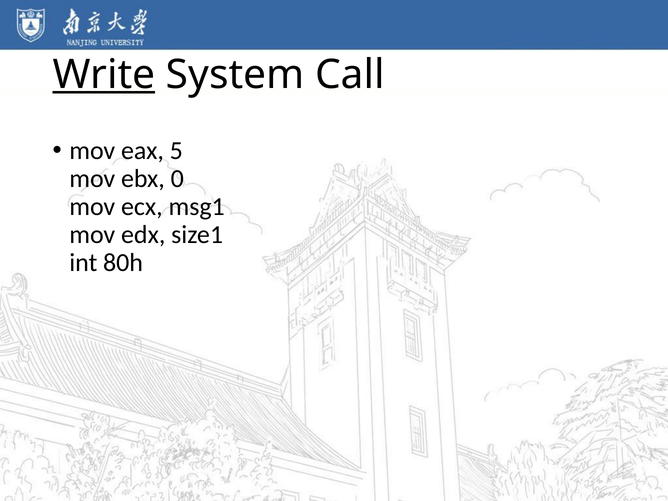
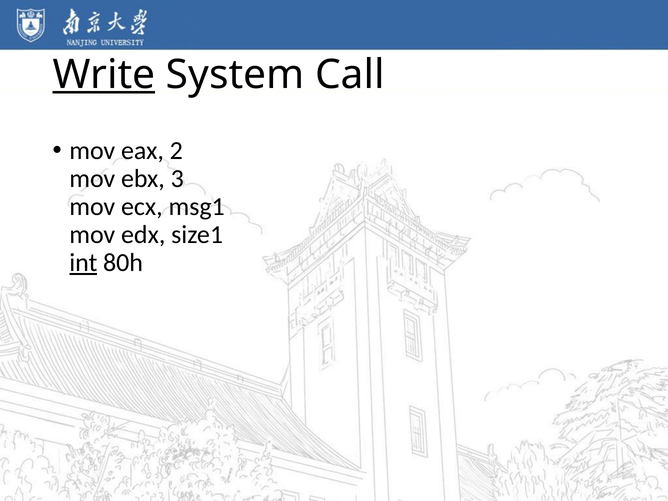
5: 5 -> 2 (176, 151)
0: 0 -> 3 (177, 179)
int underline: none -> present (83, 263)
